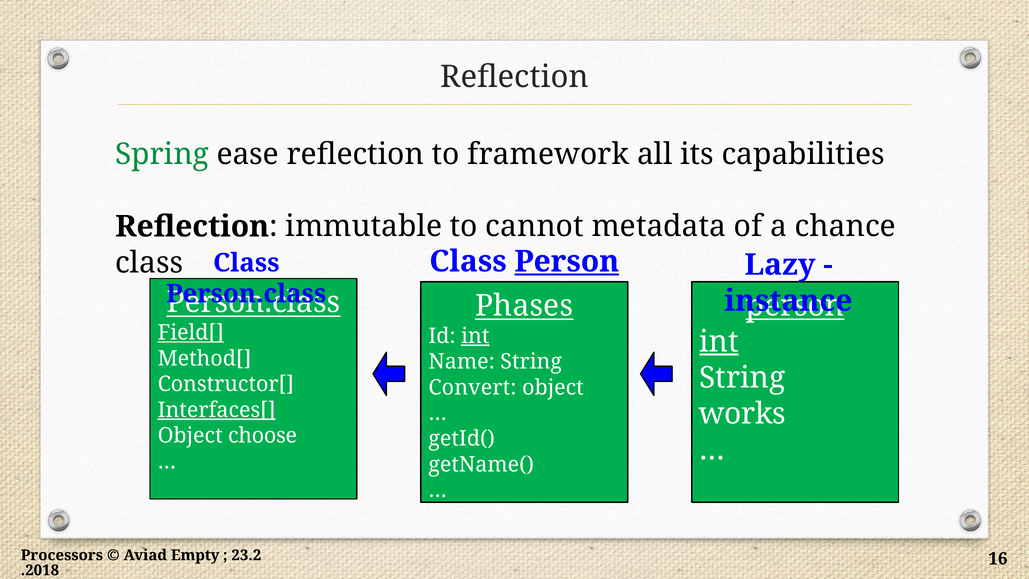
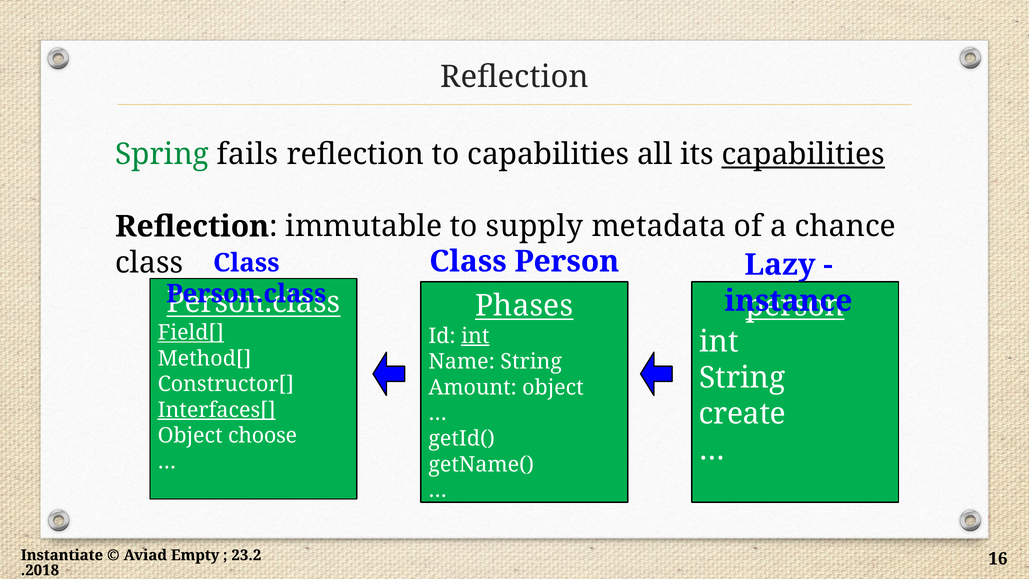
ease: ease -> fails (248, 154)
to framework: framework -> capabilities (548, 154)
capabilities underline: none -> present (803, 154)
cannot: cannot -> supply (535, 226)
Person underline: present -> none (567, 261)
int underline: present -> none (719, 342)
Convert: Convert -> Amount (473, 387)
works: works -> create (742, 414)
Processors: Processors -> Instantiate (62, 555)
